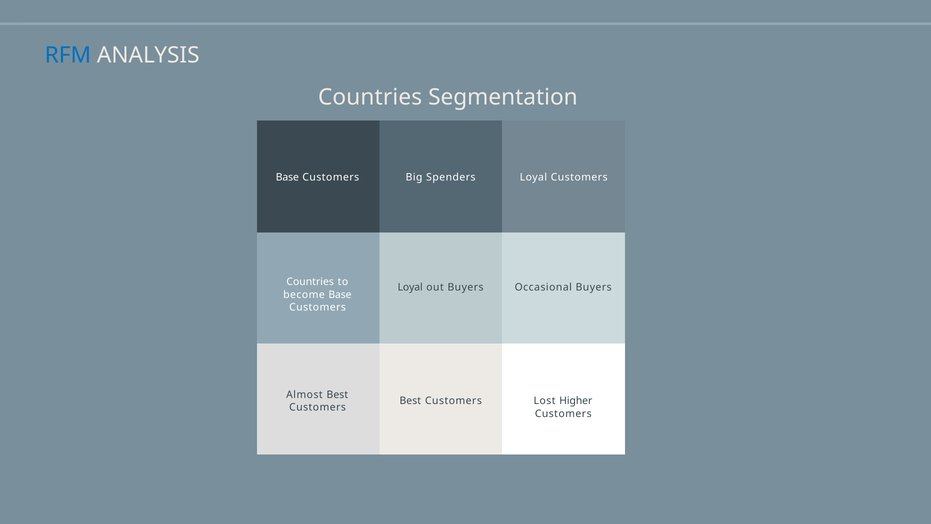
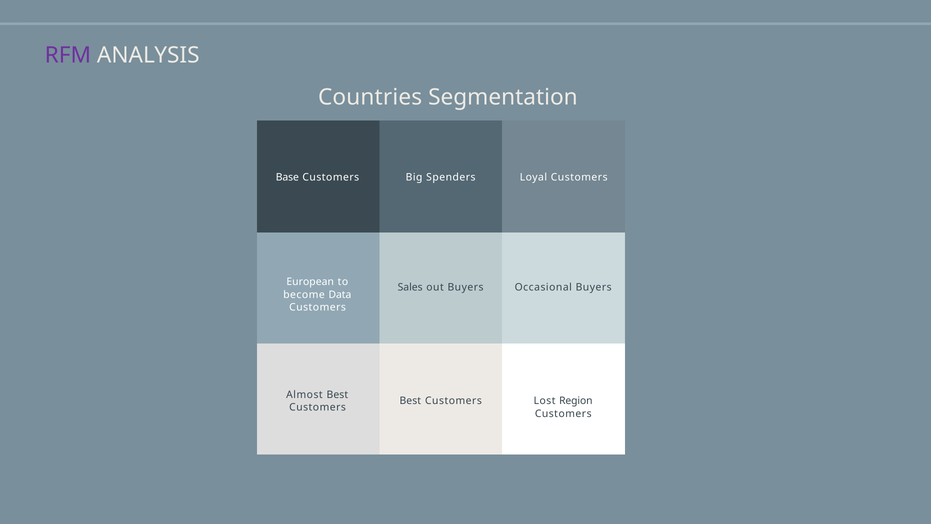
RFM colour: blue -> purple (68, 55)
Countries: Countries -> European (310, 282)
Loyal: Loyal -> Sales (410, 287)
become Base: Base -> Data (340, 294)
Higher: Higher -> Region (576, 401)
